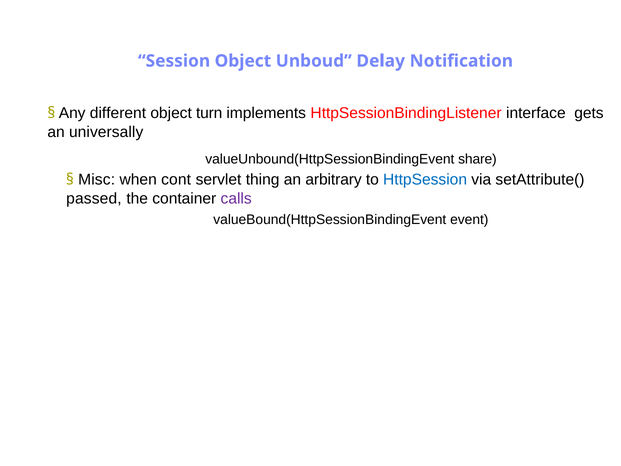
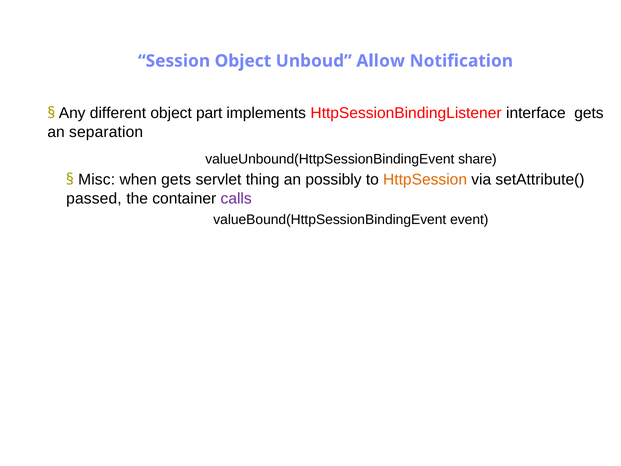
Delay: Delay -> Allow (381, 61)
turn: turn -> part (209, 113)
universally: universally -> separation (106, 132)
when cont: cont -> gets (176, 179)
arbitrary: arbitrary -> possibly (334, 179)
HttpSession colour: blue -> orange (425, 179)
